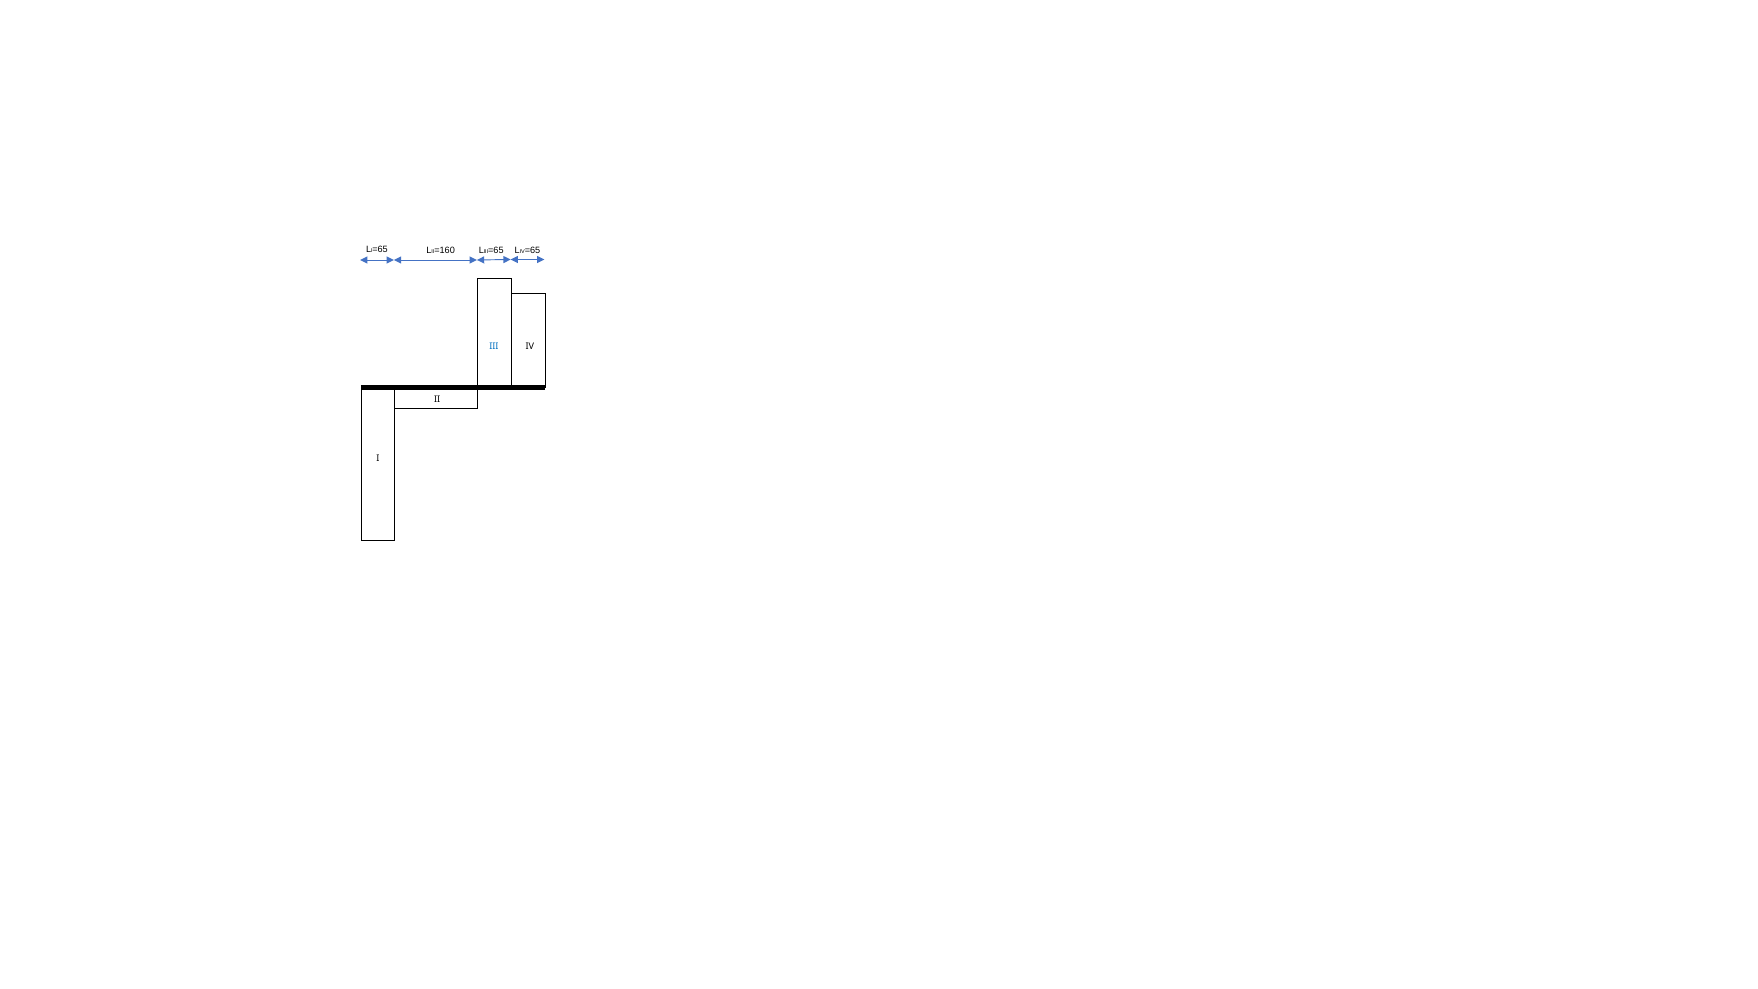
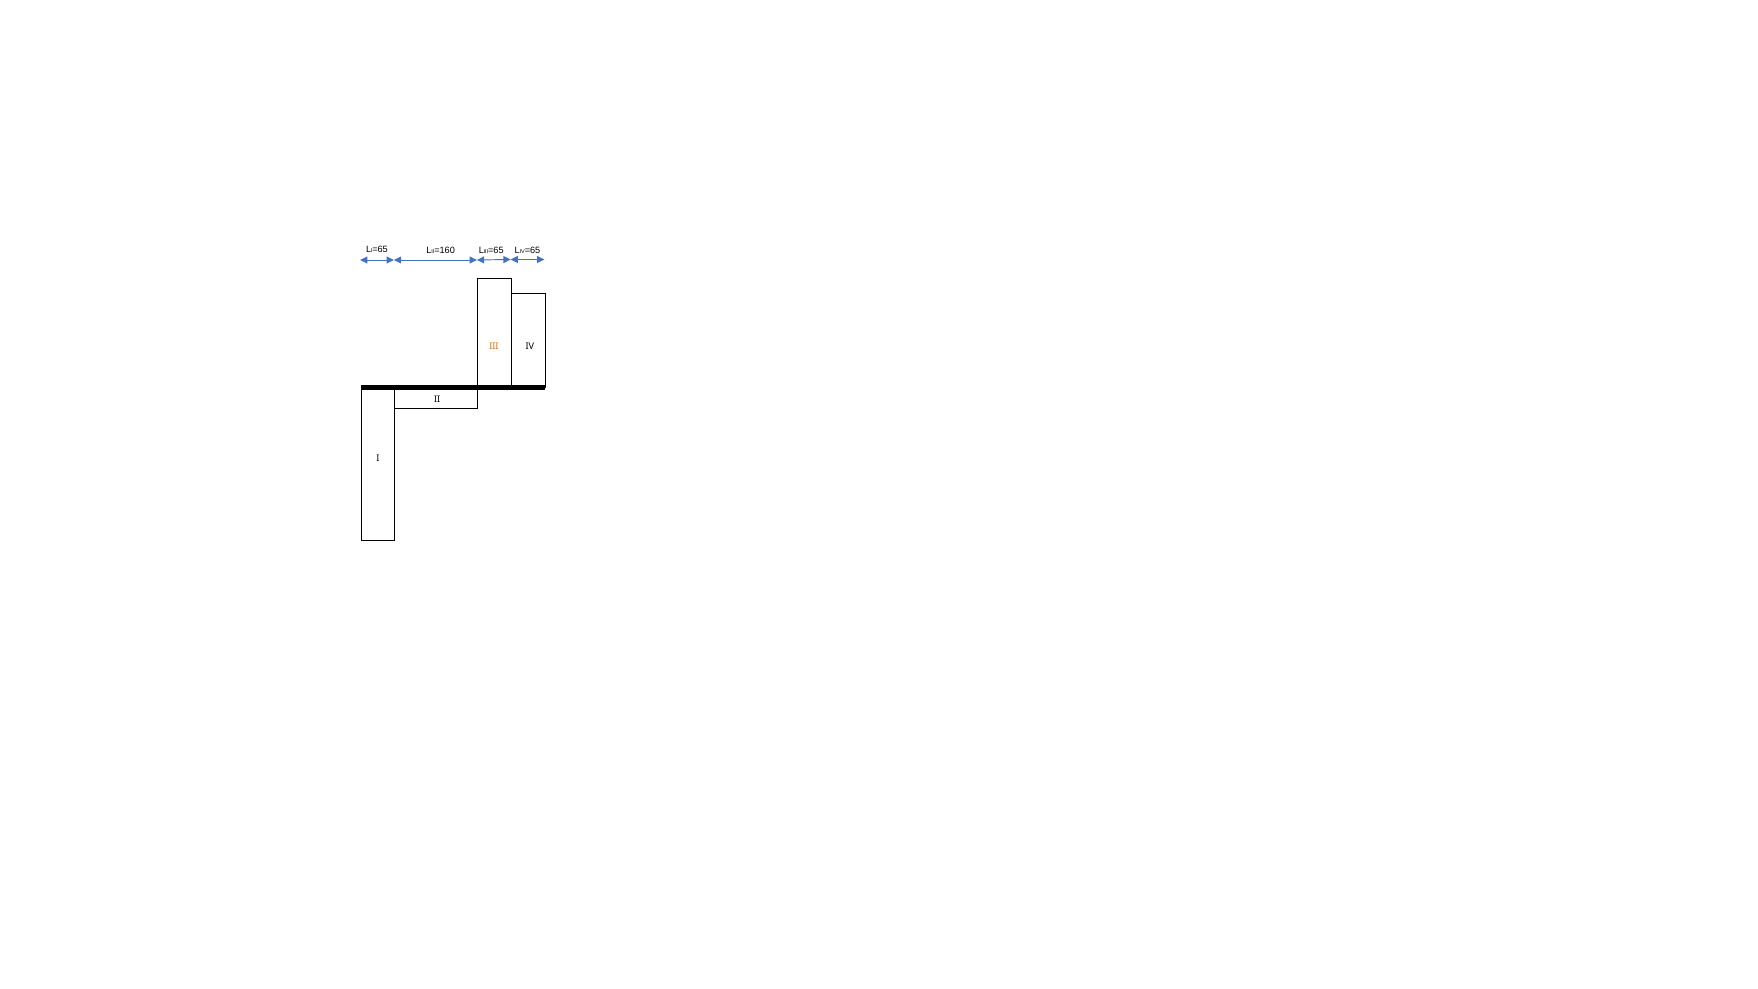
III colour: blue -> orange (494, 346)
